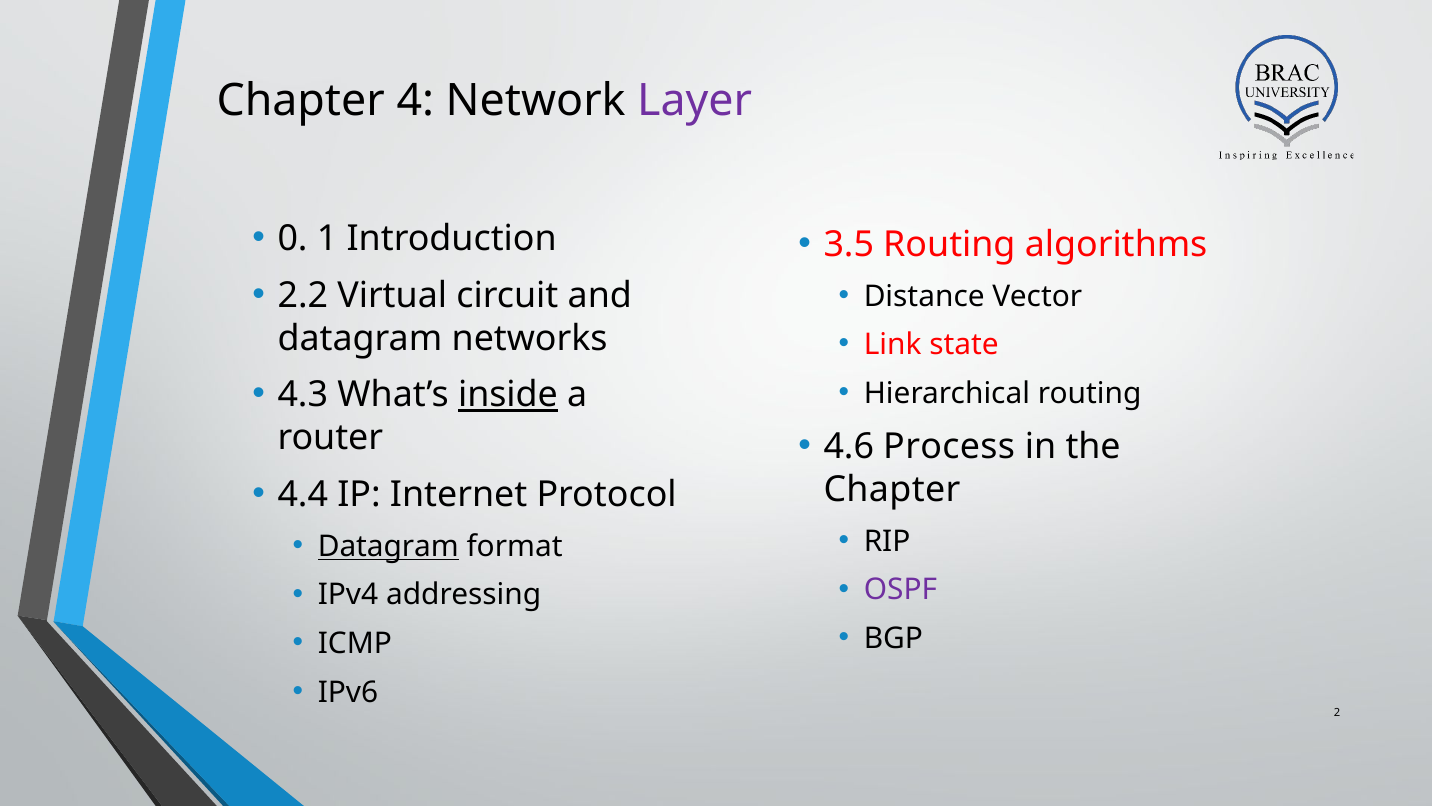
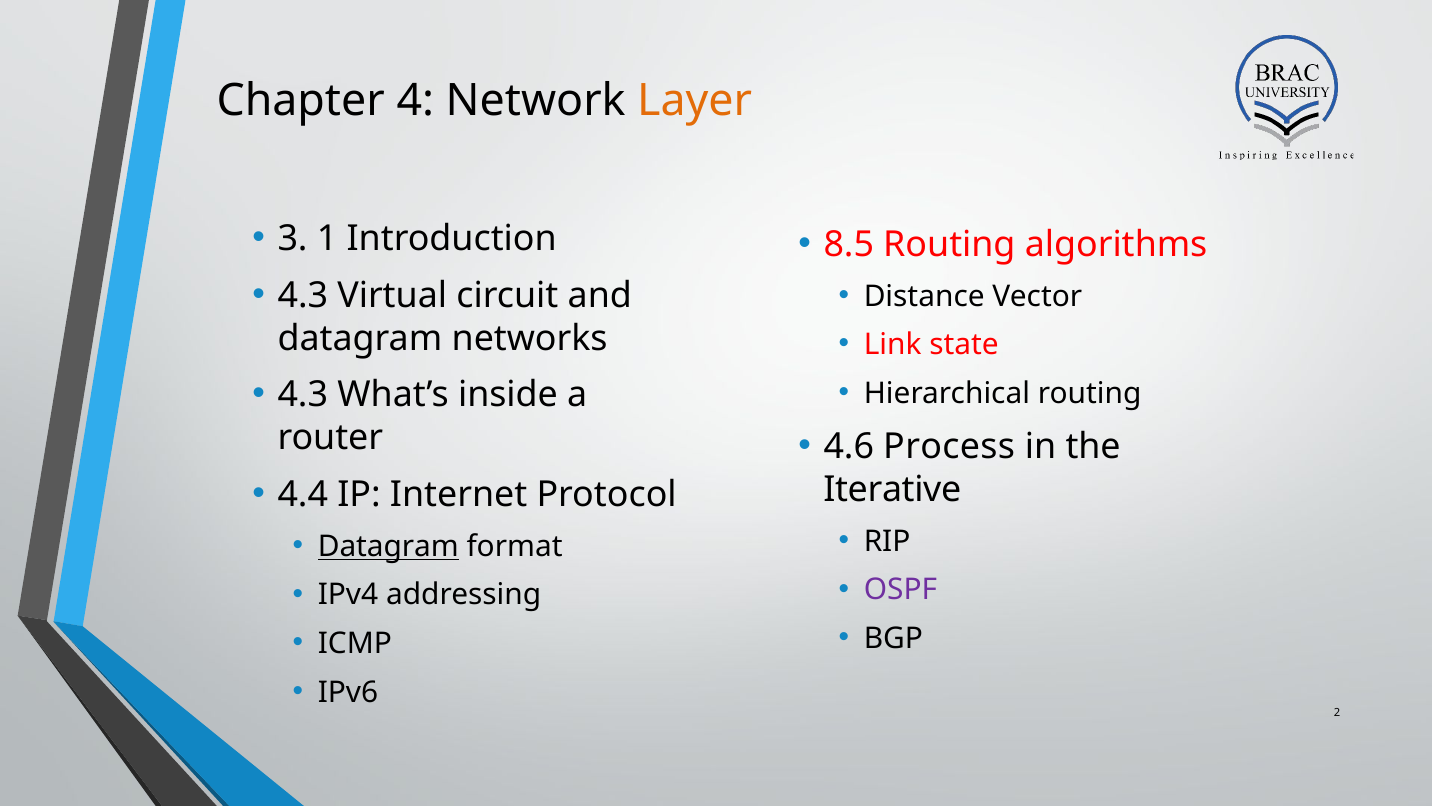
Layer colour: purple -> orange (695, 100)
0: 0 -> 3 (293, 238)
3.5: 3.5 -> 8.5 (849, 244)
2.2: 2.2 -> 4.3 (303, 295)
inside underline: present -> none (508, 395)
Chapter: Chapter -> Iterative (892, 490)
